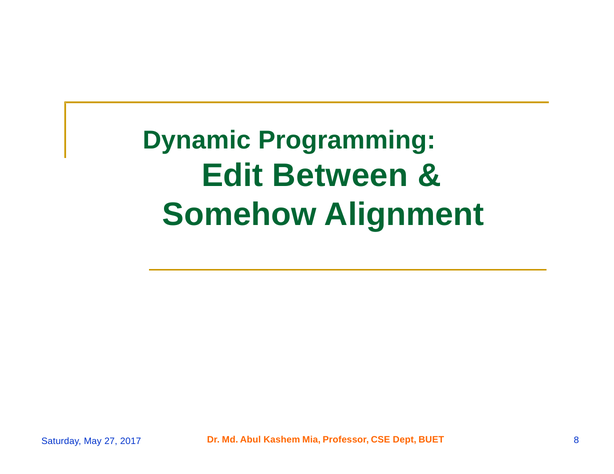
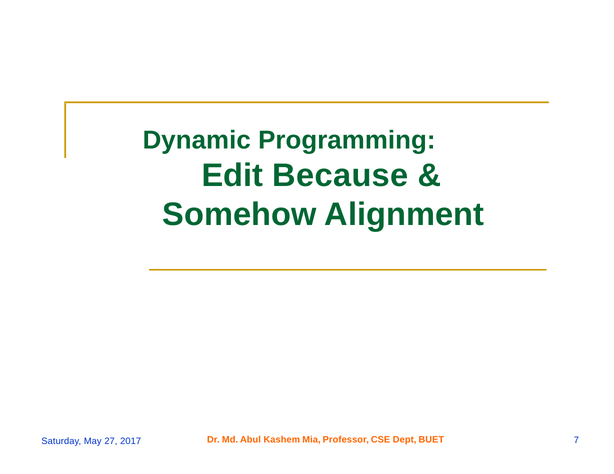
Between: Between -> Because (340, 176)
8: 8 -> 7 (576, 441)
